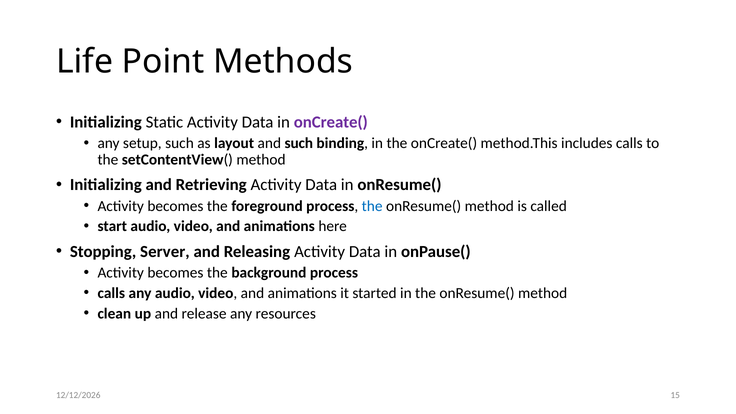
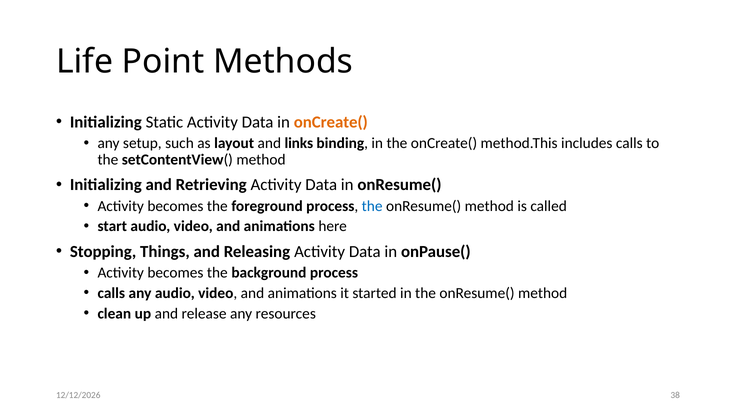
onCreate( colour: purple -> orange (331, 122)
and such: such -> links (299, 143)
Server: Server -> Things (165, 251)
15: 15 -> 38 (675, 395)
